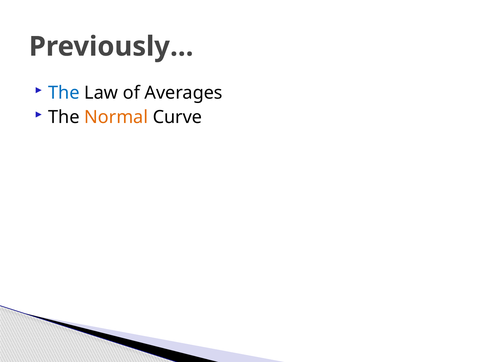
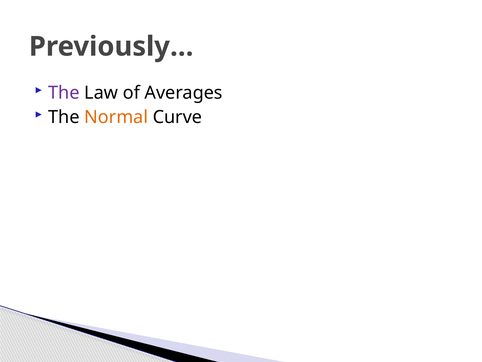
The colour: blue -> purple (64, 93)
